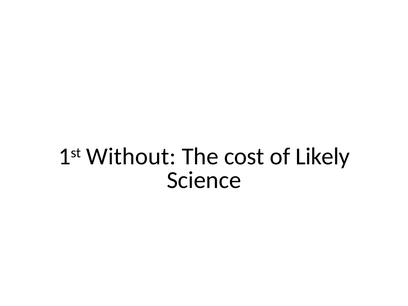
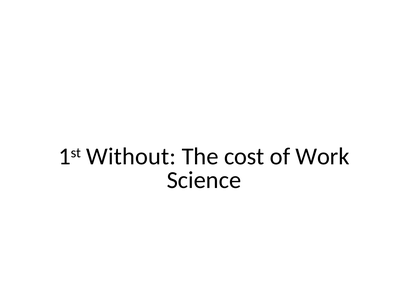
Likely: Likely -> Work (323, 157)
